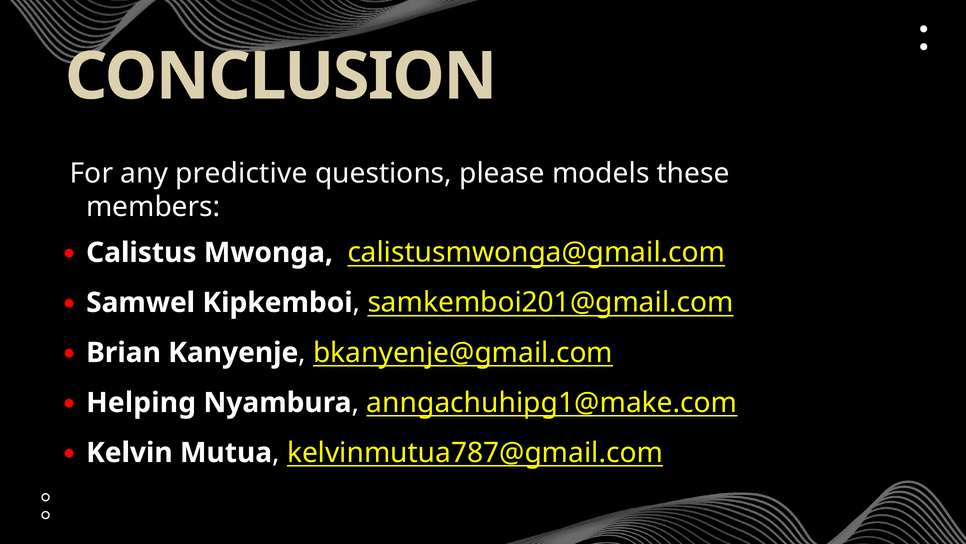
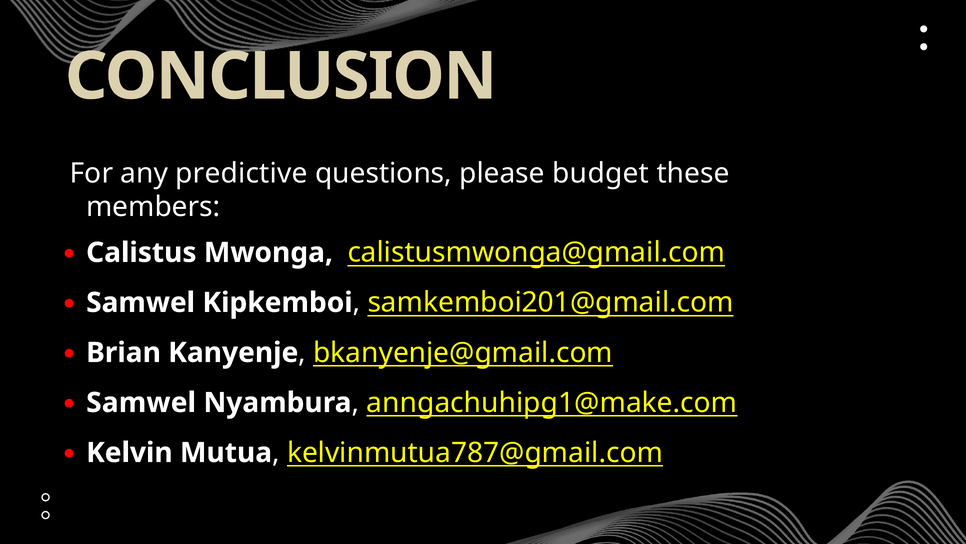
models: models -> budget (601, 173)
Helping: Helping -> Samwel (141, 402)
